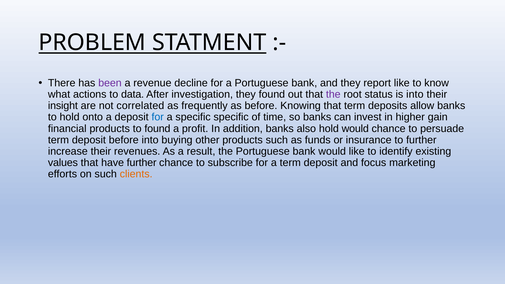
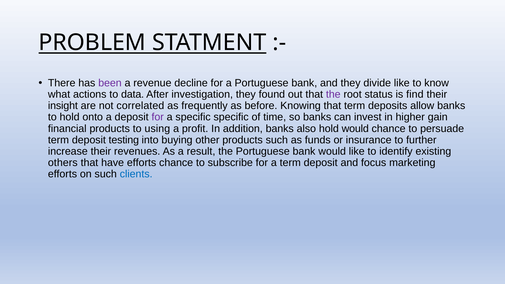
report: report -> divide (377, 83)
is into: into -> find (415, 94)
for colour: blue -> purple (158, 117)
to found: found -> using (157, 129)
deposit before: before -> testing (124, 140)
values: values -> others (63, 163)
have further: further -> efforts (142, 163)
clients colour: orange -> blue (136, 174)
